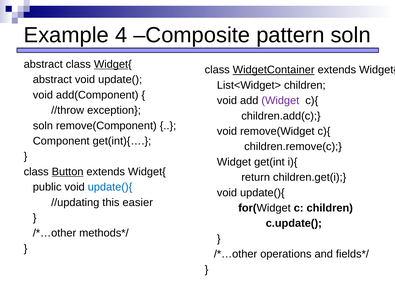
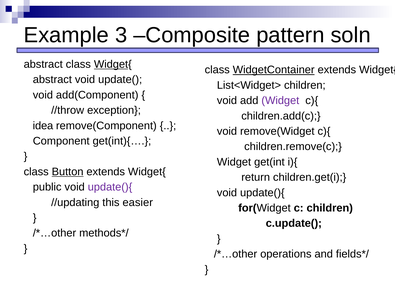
4: 4 -> 3 (121, 35)
soln: soln -> idea (43, 126)
update(){ colour: blue -> purple (110, 187)
